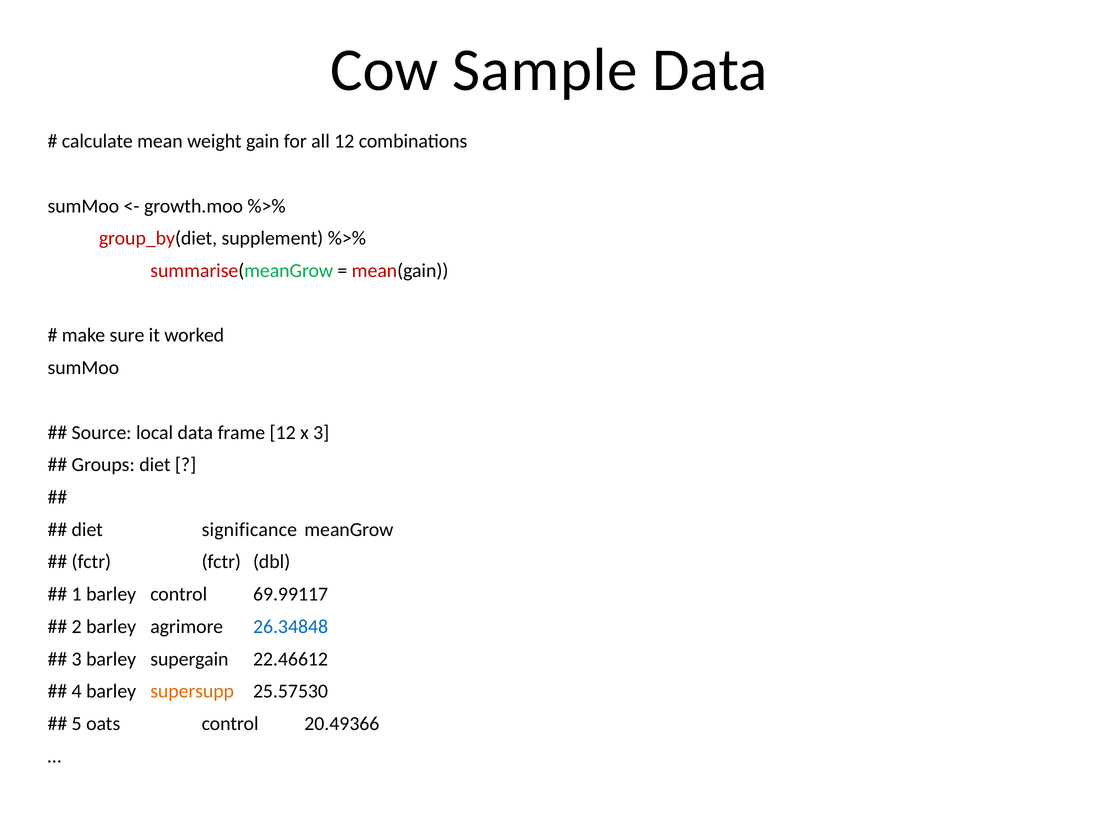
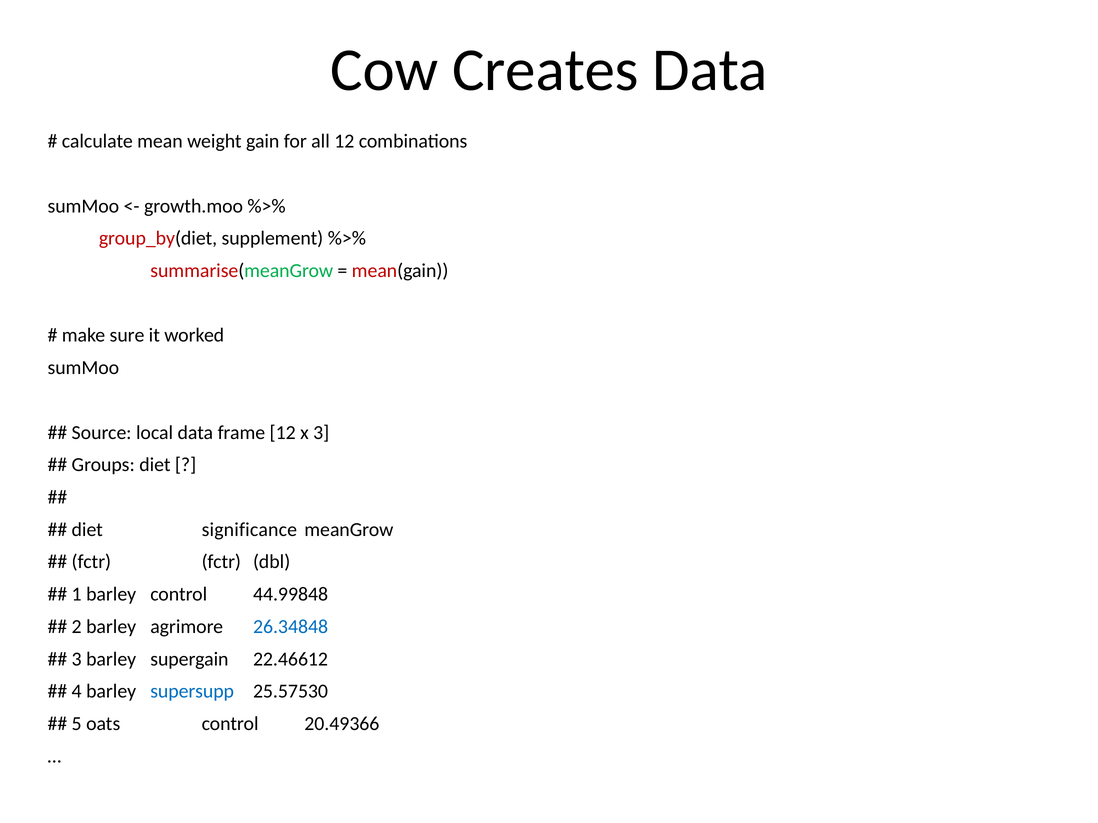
Sample: Sample -> Creates (545, 70)
69.99117: 69.99117 -> 44.99848 (291, 595)
supersupp colour: orange -> blue (192, 692)
